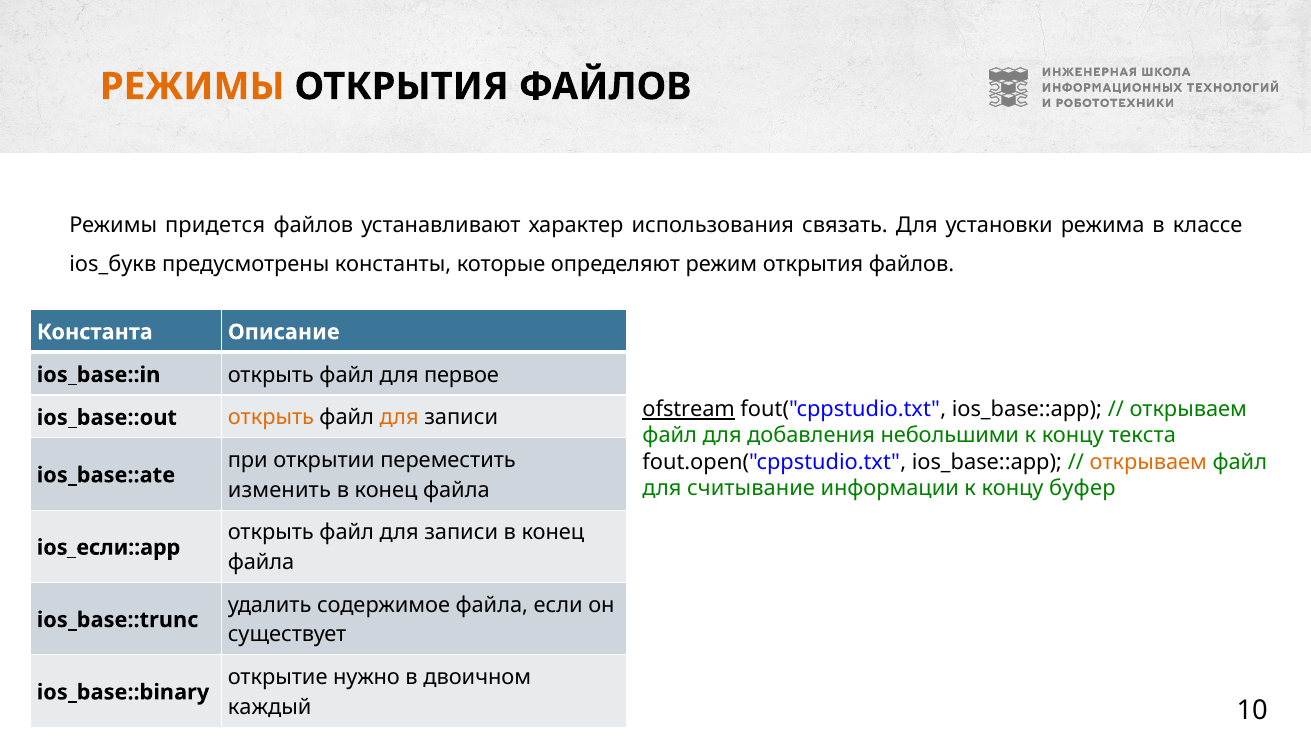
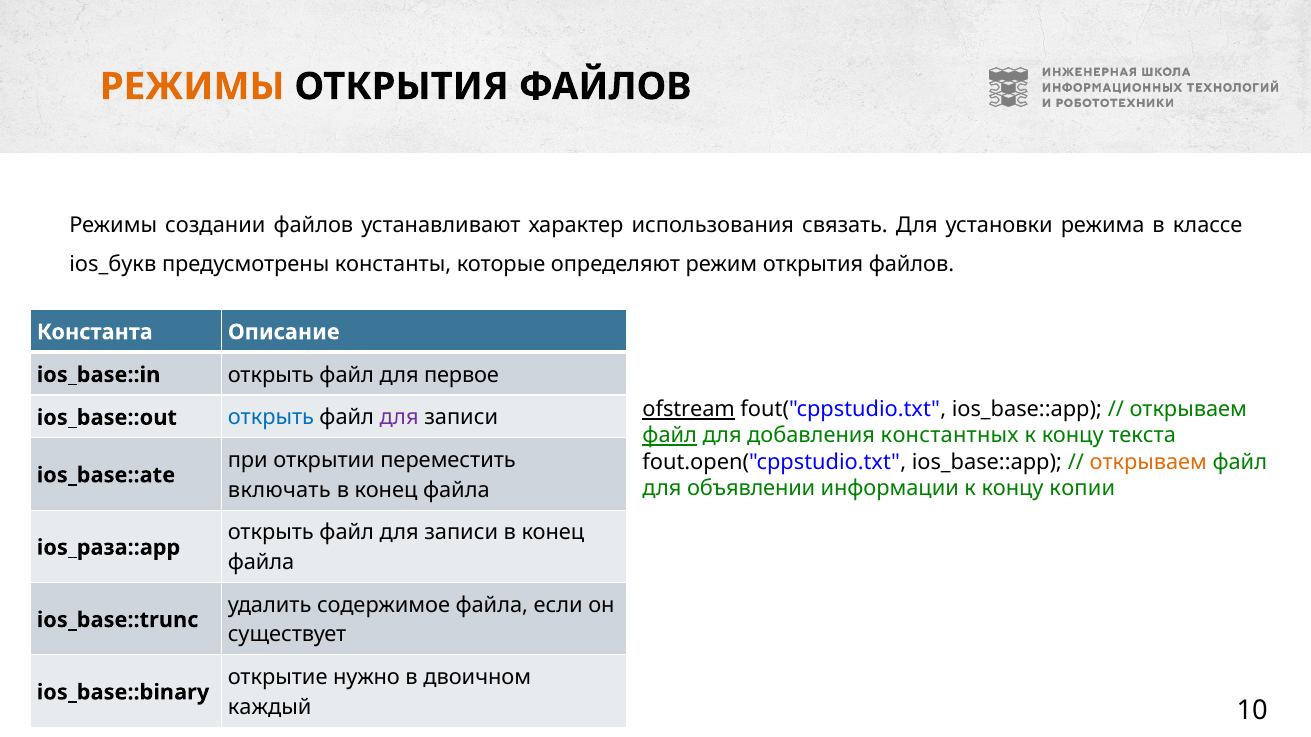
придется: придется -> создании (215, 225)
открыть colour: orange -> blue (271, 418)
для colour: orange -> purple (399, 418)
файл underline: none -> present (670, 436)
небольшими: небольшими -> константных (950, 436)
считывание: считывание -> объявлении (751, 488)
буфер: буфер -> копии (1082, 488)
изменить: изменить -> включать (279, 490)
ios_если::app: ios_если::app -> ios_раза::app (109, 548)
